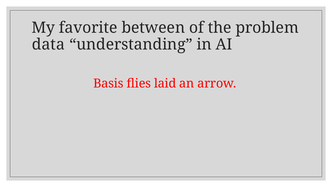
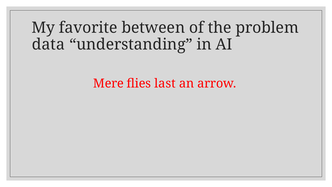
Basis: Basis -> Mere (108, 84)
laid: laid -> last (165, 84)
